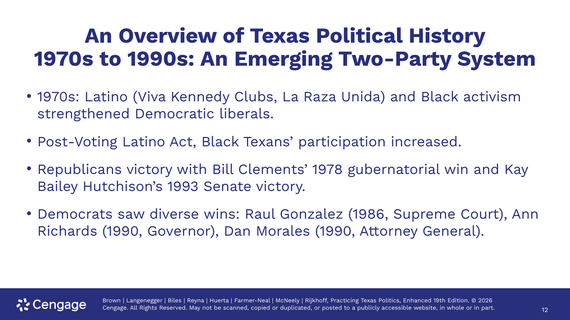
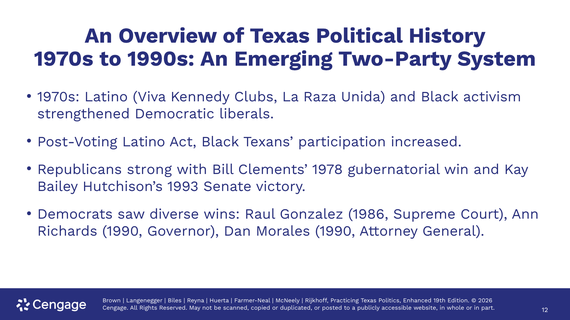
Republicans victory: victory -> strong (149, 170)
